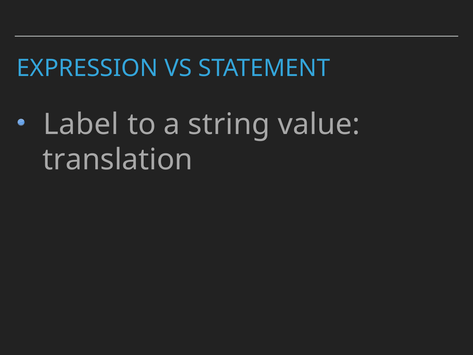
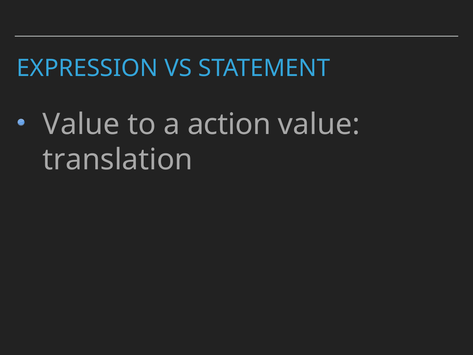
Label: Label -> Value (81, 124)
string: string -> action (229, 124)
